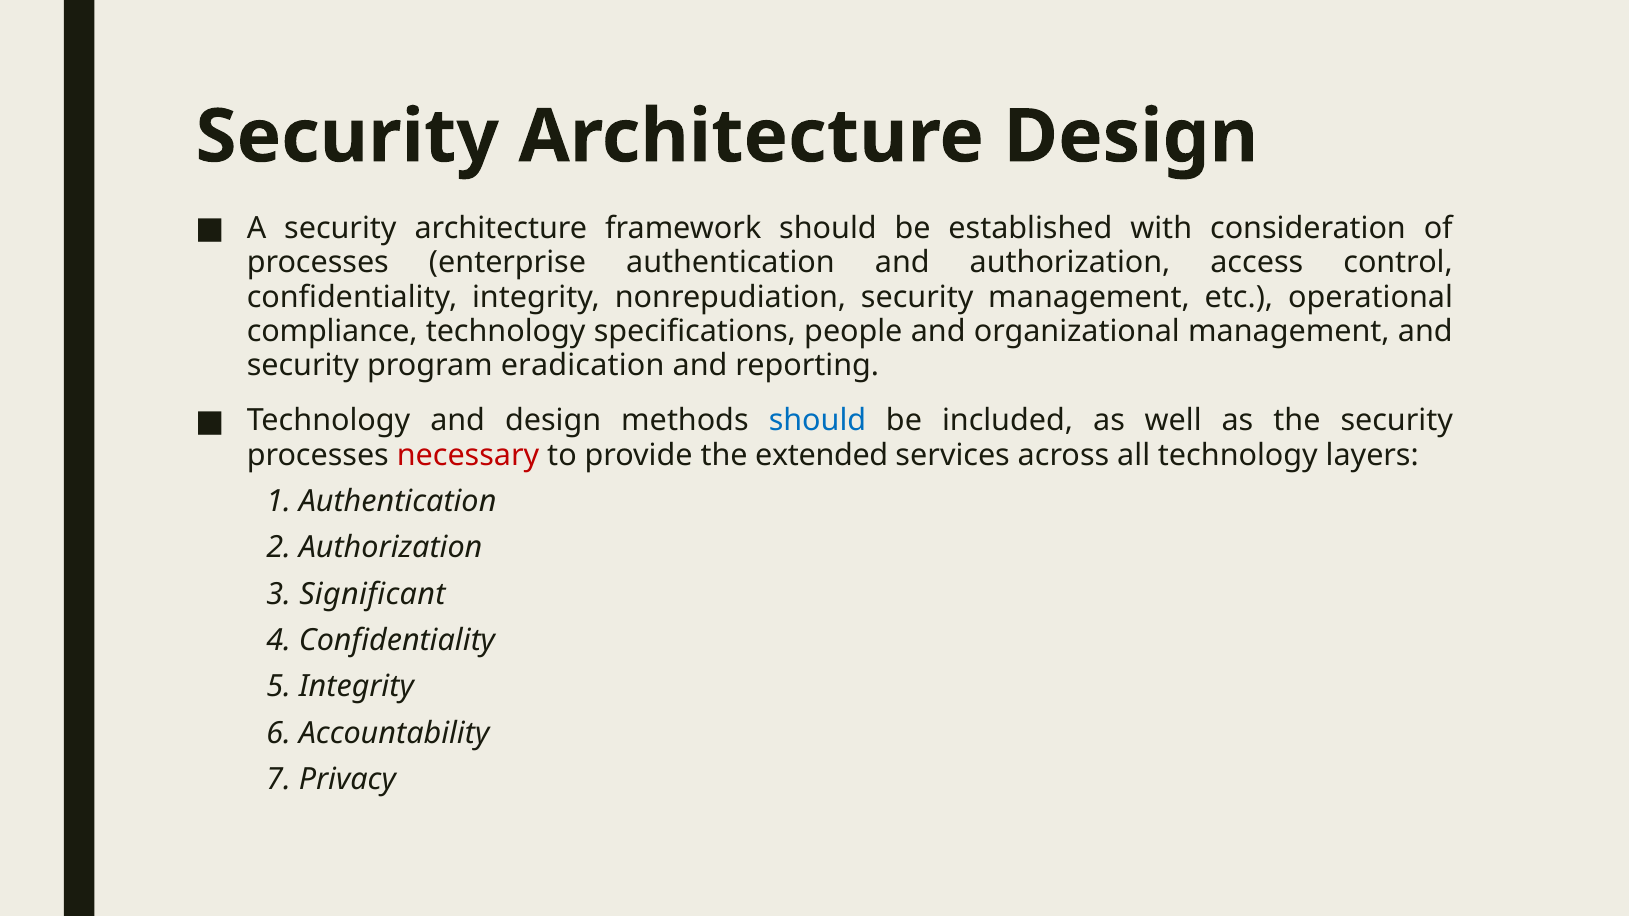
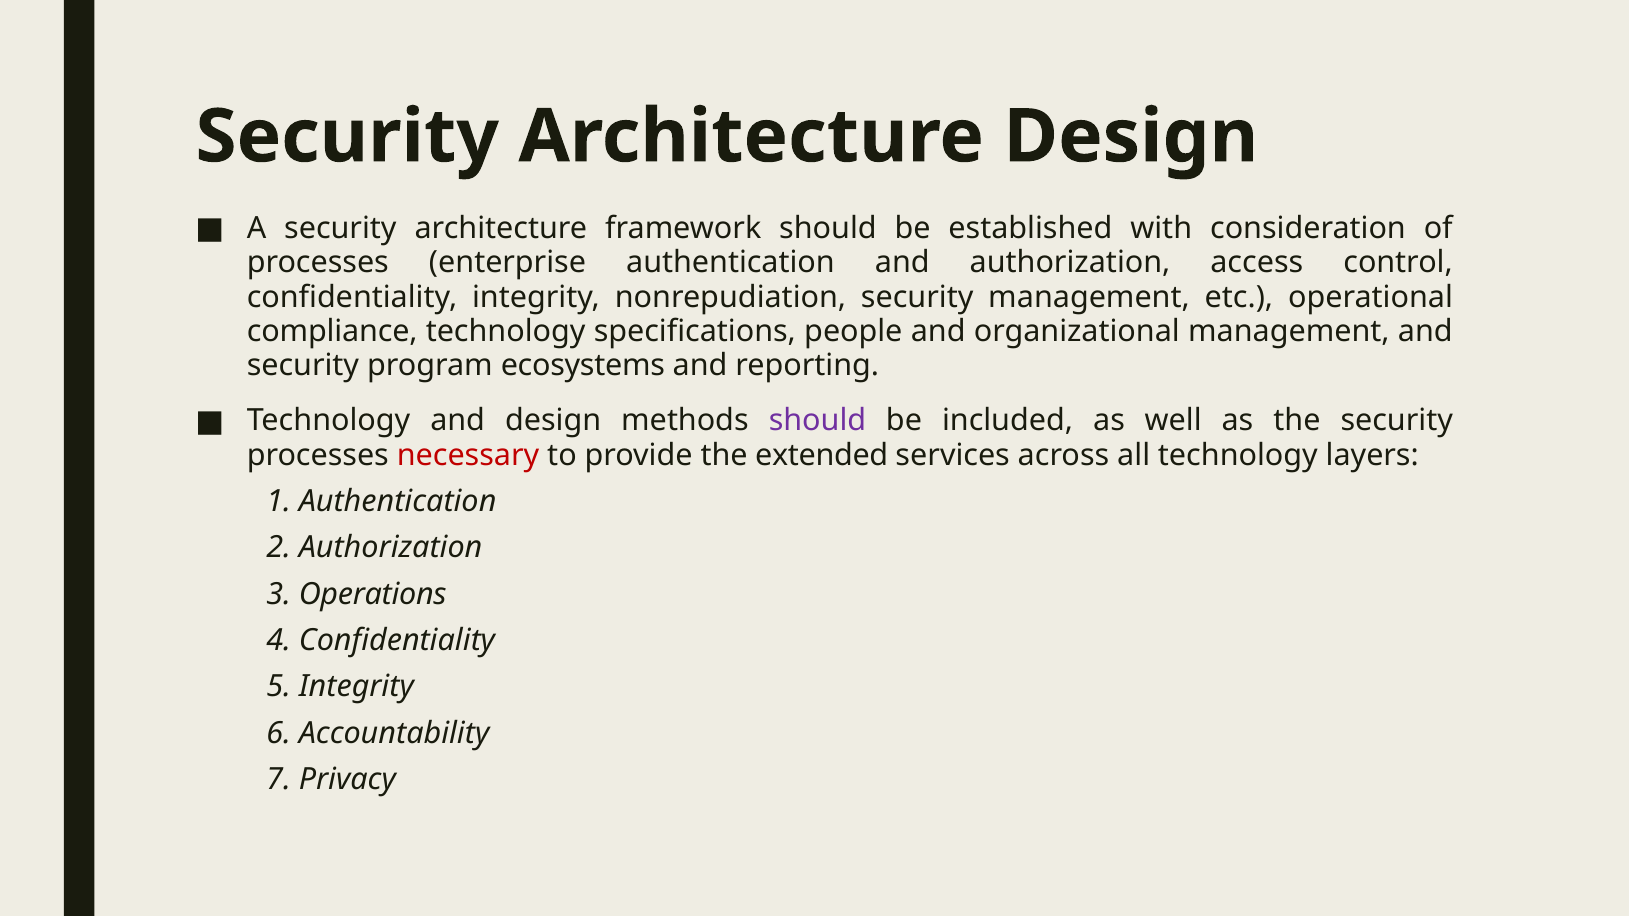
eradication: eradication -> ecosystems (583, 366)
should colour: blue -> purple (817, 421)
Significant: Significant -> Operations (373, 594)
